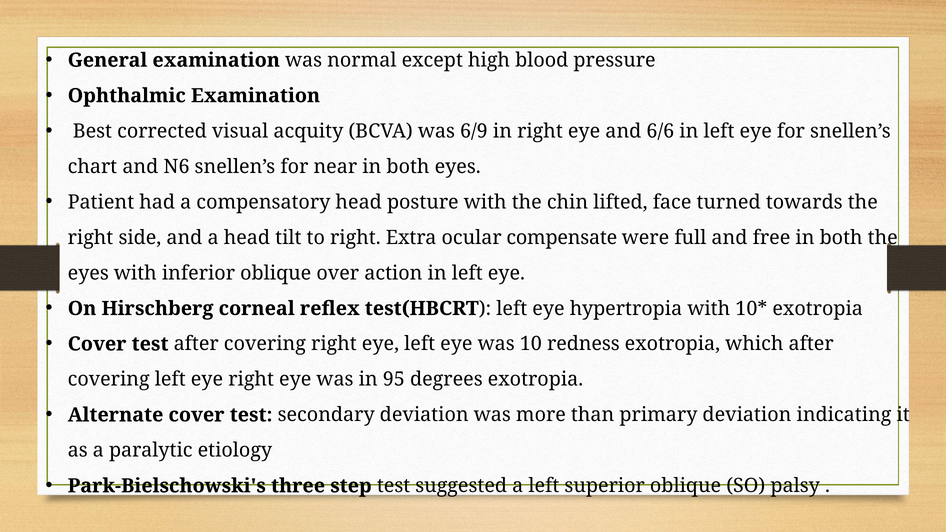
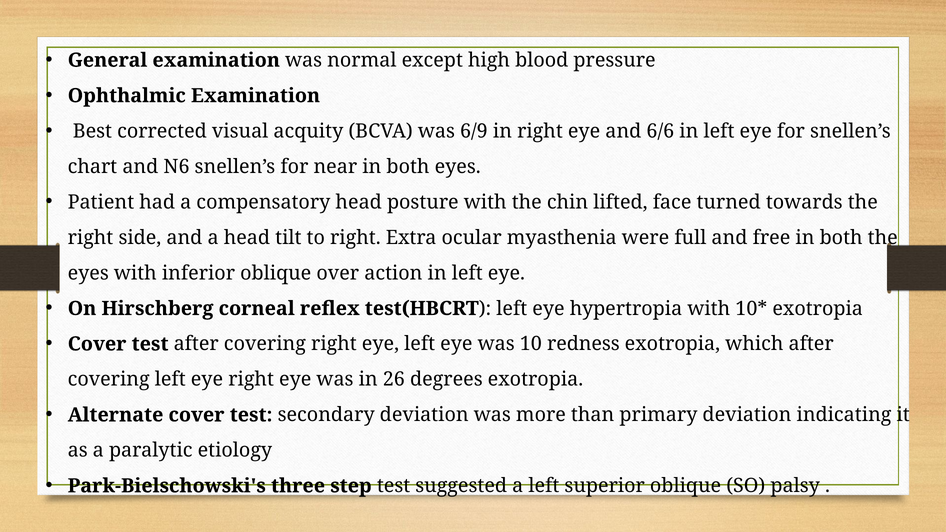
compensate: compensate -> myasthenia (562, 238)
95: 95 -> 26 (394, 380)
